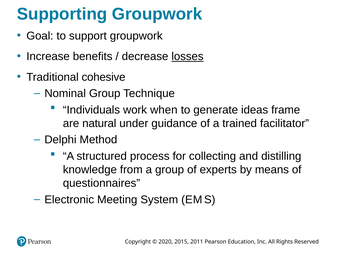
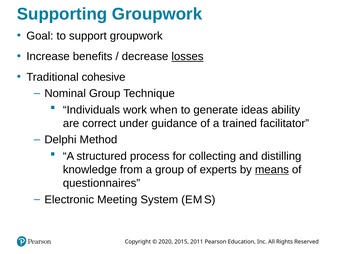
frame: frame -> ability (286, 110)
natural: natural -> correct (99, 124)
means underline: none -> present (272, 170)
